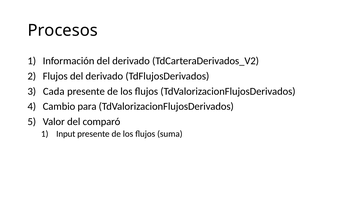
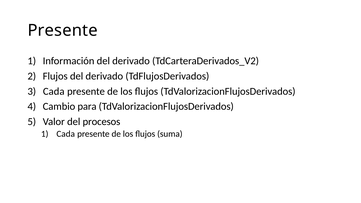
Procesos: Procesos -> Presente (63, 30)
comparó: comparó -> procesos (101, 122)
Input: Input -> Cada (66, 134)
